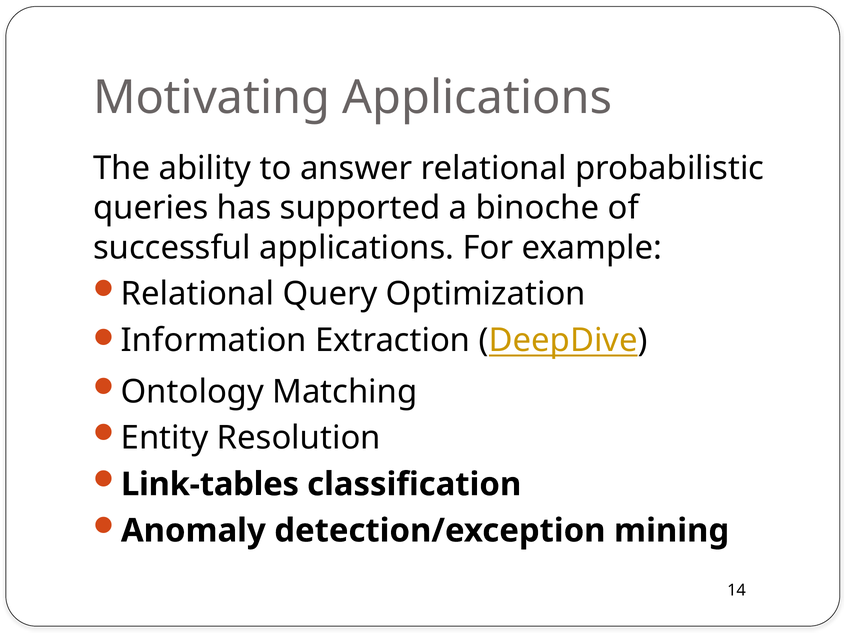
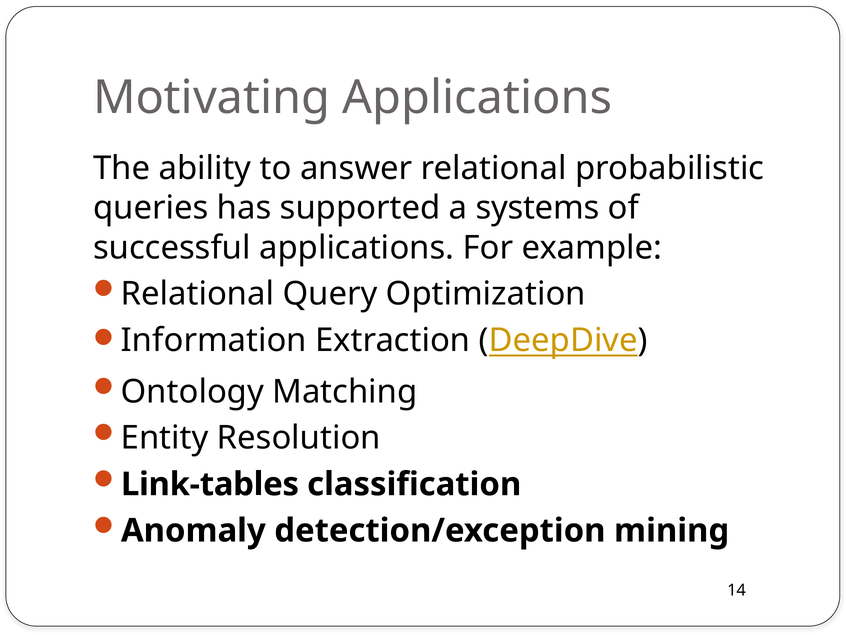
binoche: binoche -> systems (538, 208)
